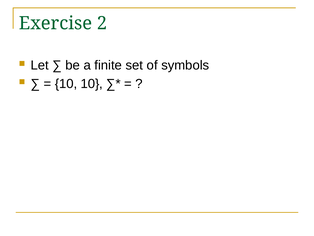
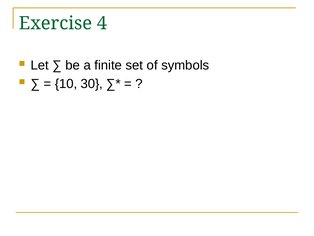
2: 2 -> 4 (102, 23)
10 10: 10 -> 30 (92, 84)
